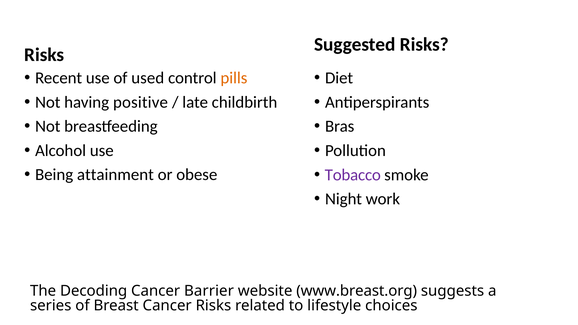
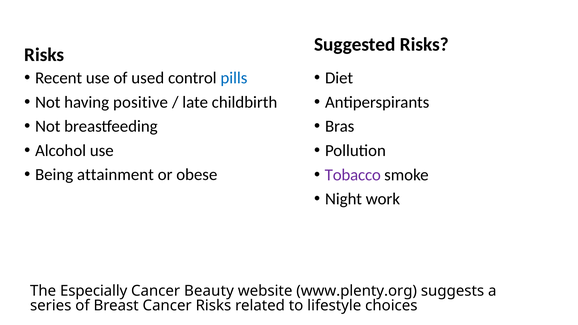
pills colour: orange -> blue (234, 78)
Decoding: Decoding -> Especially (94, 291)
Barrier: Barrier -> Beauty (209, 291)
www.breast.org: www.breast.org -> www.plenty.org (357, 291)
